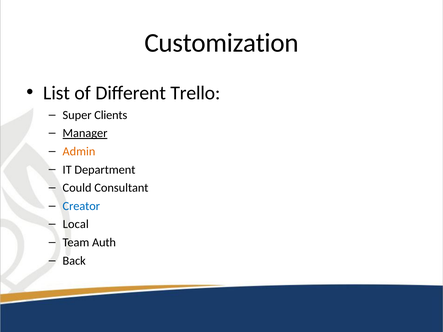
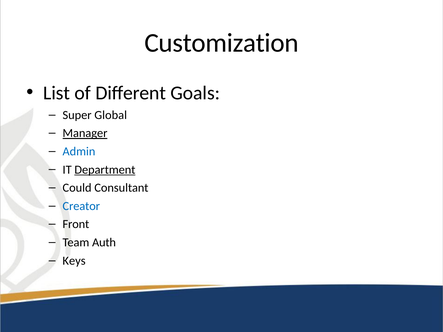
Trello: Trello -> Goals (195, 93)
Clients: Clients -> Global (111, 115)
Admin colour: orange -> blue (79, 152)
Department underline: none -> present (105, 170)
Local: Local -> Front (76, 224)
Back: Back -> Keys (74, 261)
